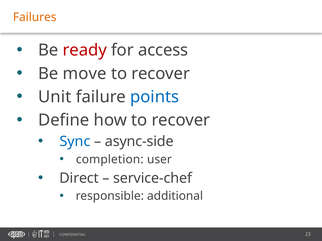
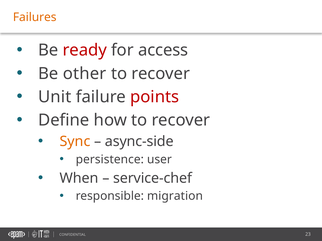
move: move -> other (85, 74)
points colour: blue -> red (155, 97)
Sync colour: blue -> orange (75, 142)
completion: completion -> persistence (110, 160)
Direct: Direct -> When (79, 179)
additional: additional -> migration (175, 196)
